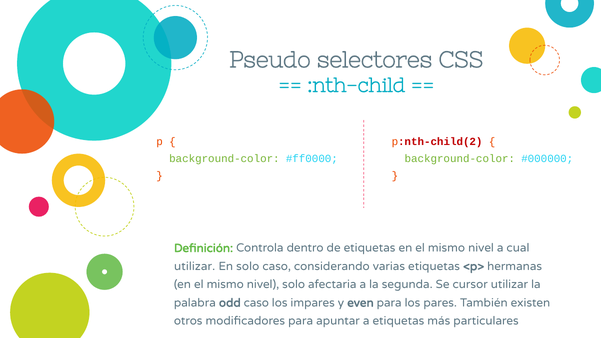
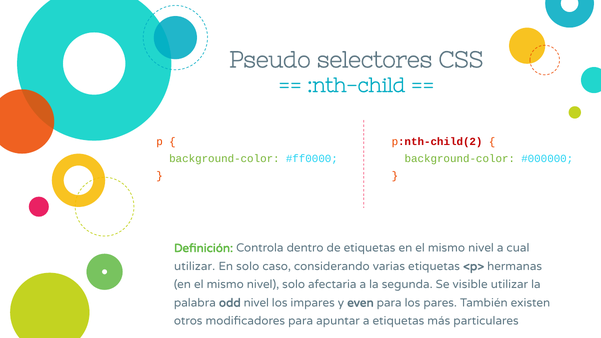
cursor: cursor -> visible (470, 285)
odd caso: caso -> nivel (256, 303)
